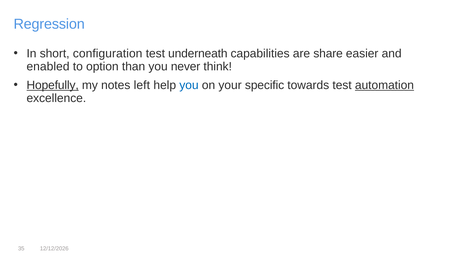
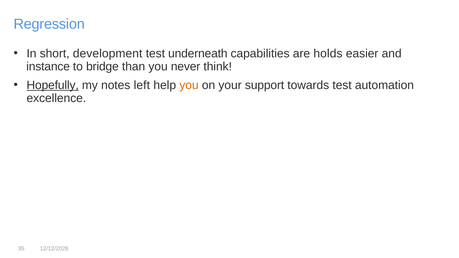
configuration: configuration -> development (108, 54)
share: share -> holds (328, 54)
enabled: enabled -> instance (48, 67)
option: option -> bridge (102, 67)
you colour: blue -> orange (189, 85)
specific: specific -> support (265, 85)
automation underline: present -> none (384, 85)
